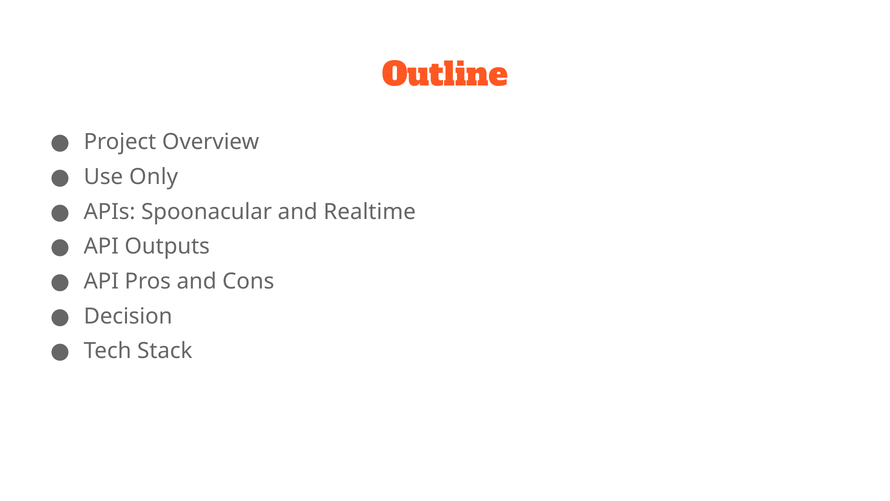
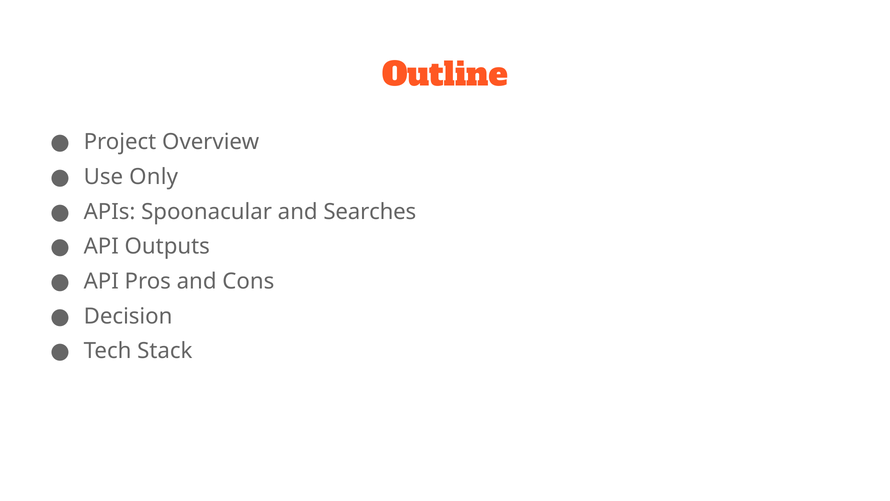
Realtime: Realtime -> Searches (370, 212)
